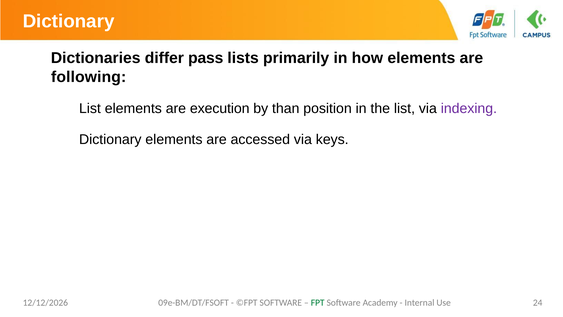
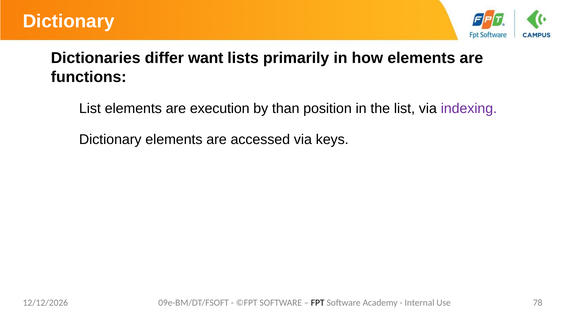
pass: pass -> want (206, 58)
following: following -> functions (89, 77)
FPT colour: green -> black (318, 303)
24: 24 -> 78 (538, 303)
